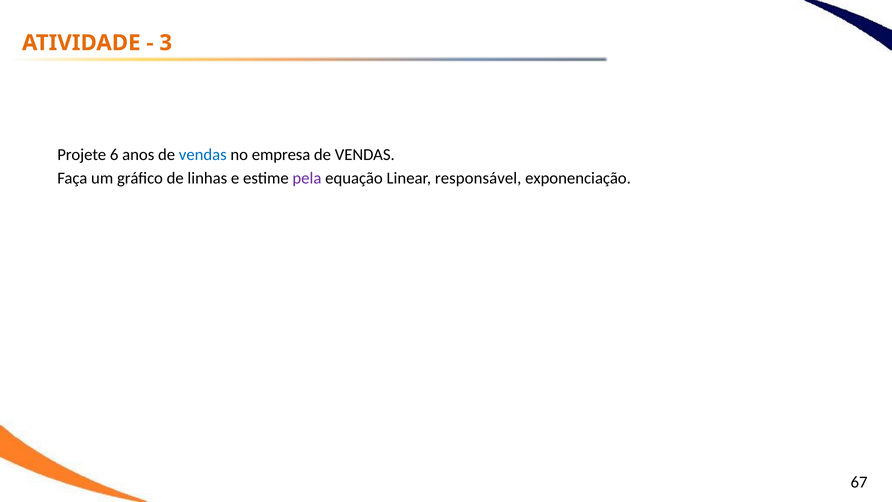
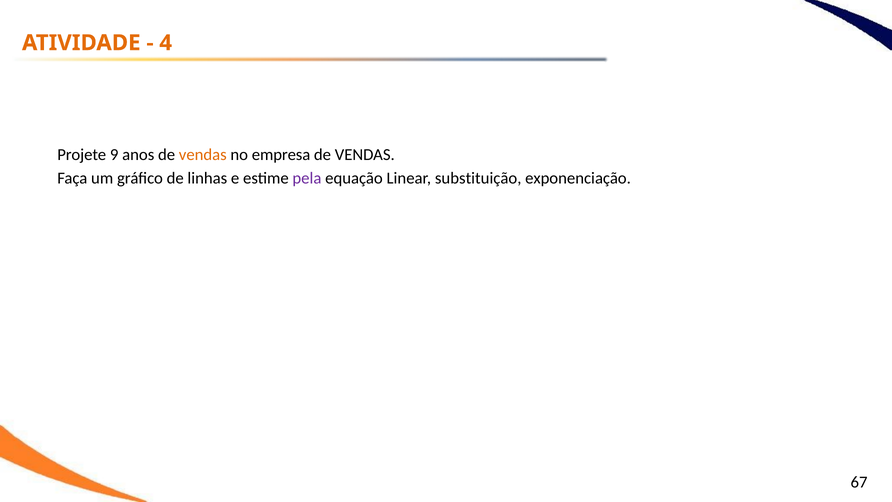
3: 3 -> 4 (166, 43)
6: 6 -> 9 (114, 155)
vendas colour: blue -> orange (203, 155)
responsável: responsável -> substituição (478, 178)
